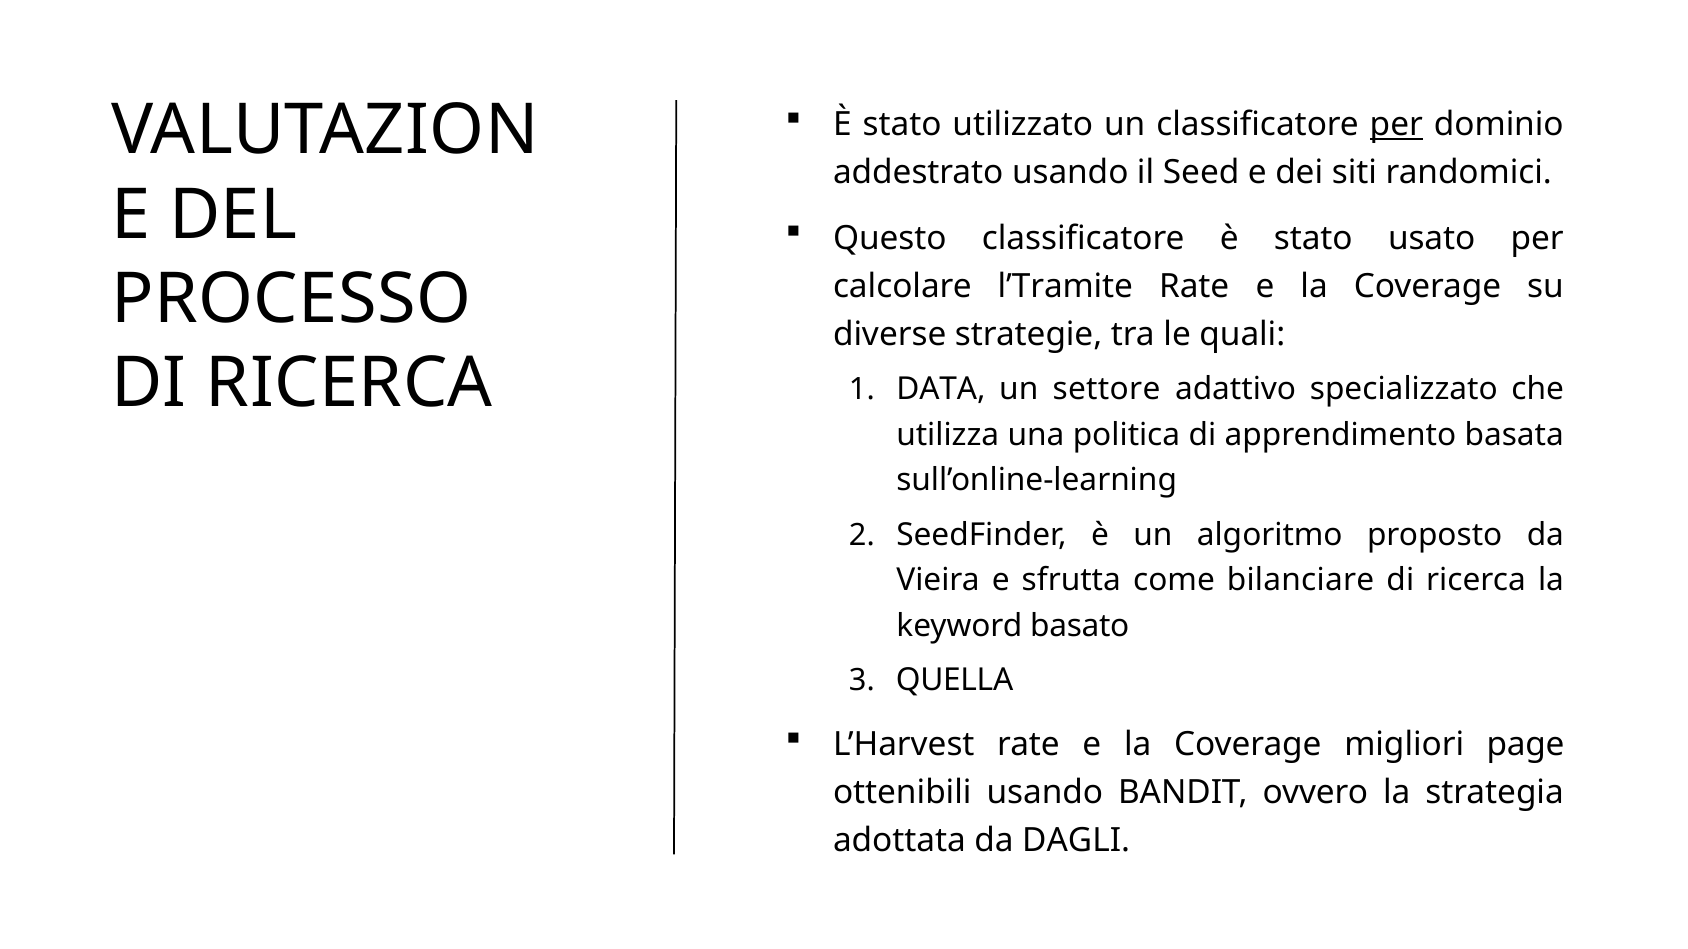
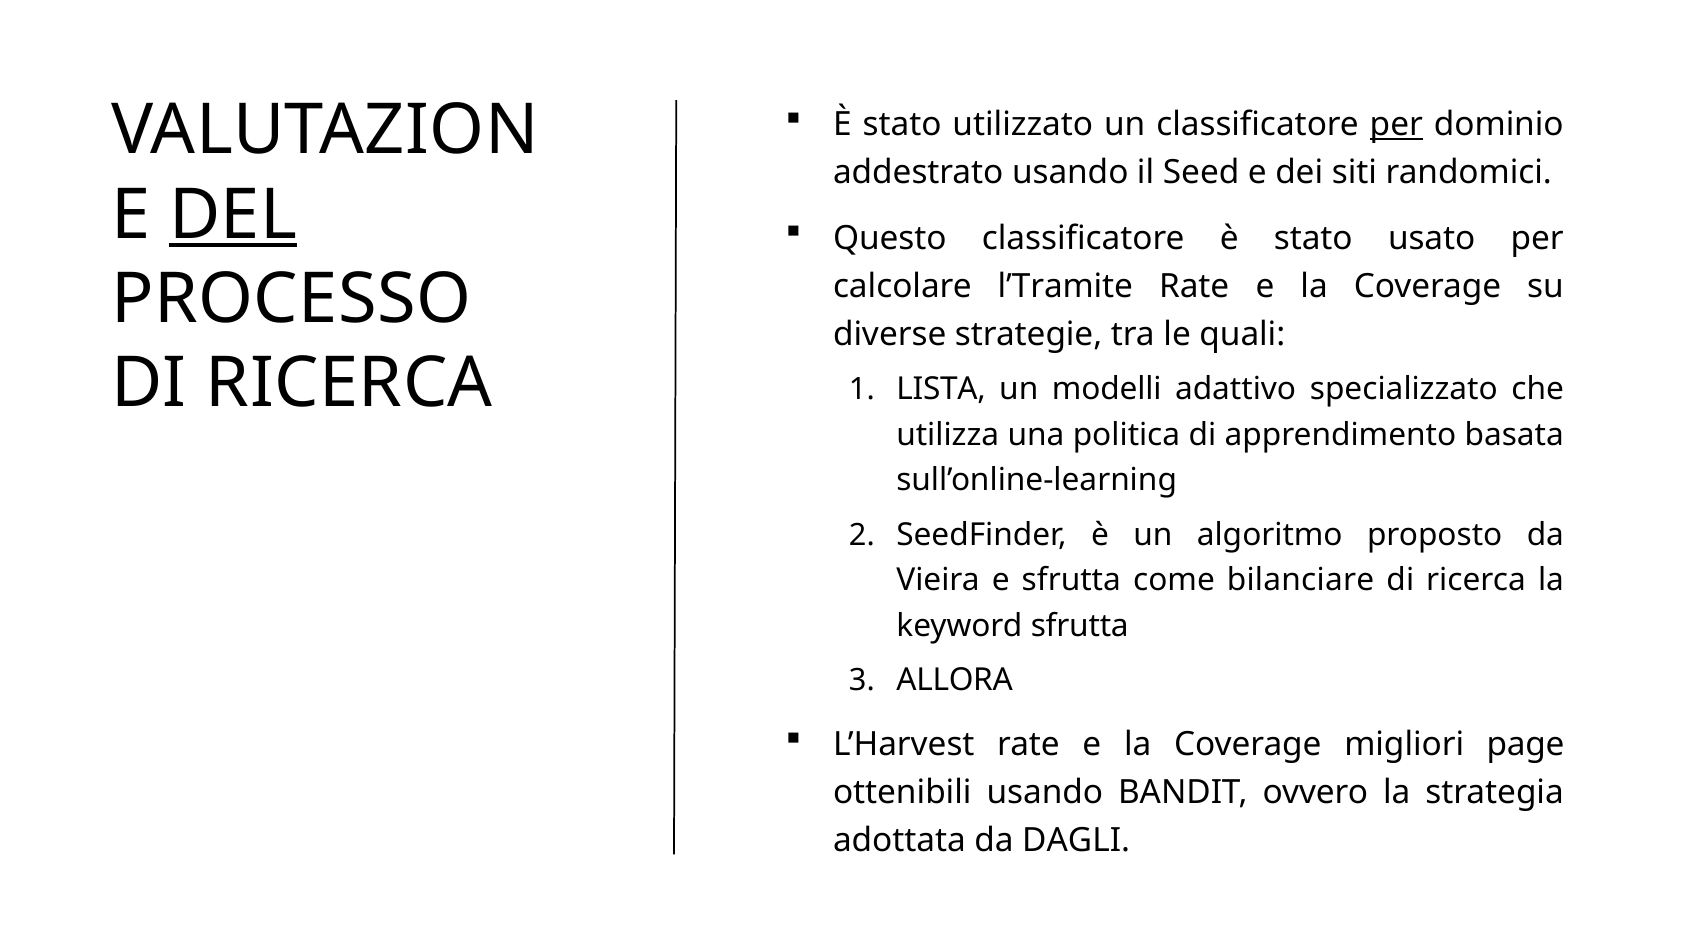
DEL underline: none -> present (233, 215)
DATA: DATA -> LISTA (941, 389)
settore: settore -> modelli (1107, 389)
keyword basato: basato -> sfrutta (1080, 626)
QUELLA: QUELLA -> ALLORA (955, 680)
